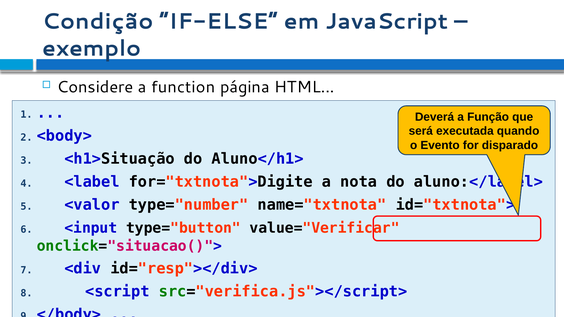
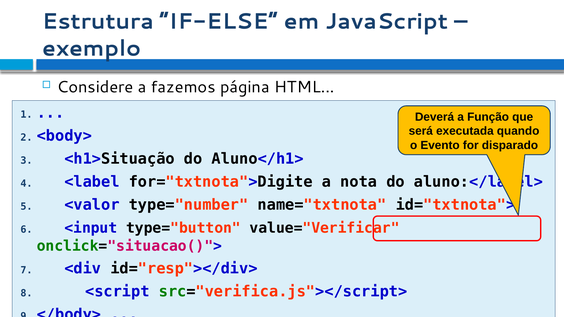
Condição: Condição -> Estrutura (98, 22)
function: function -> fazemos (183, 87)
